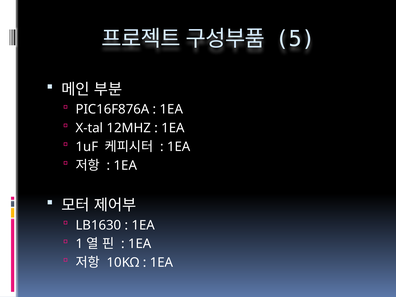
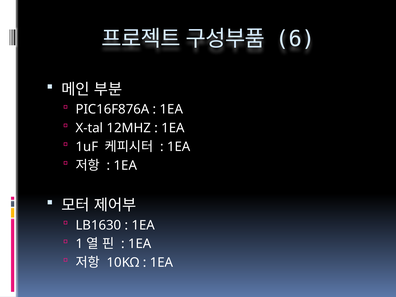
5: 5 -> 6 (295, 39)
